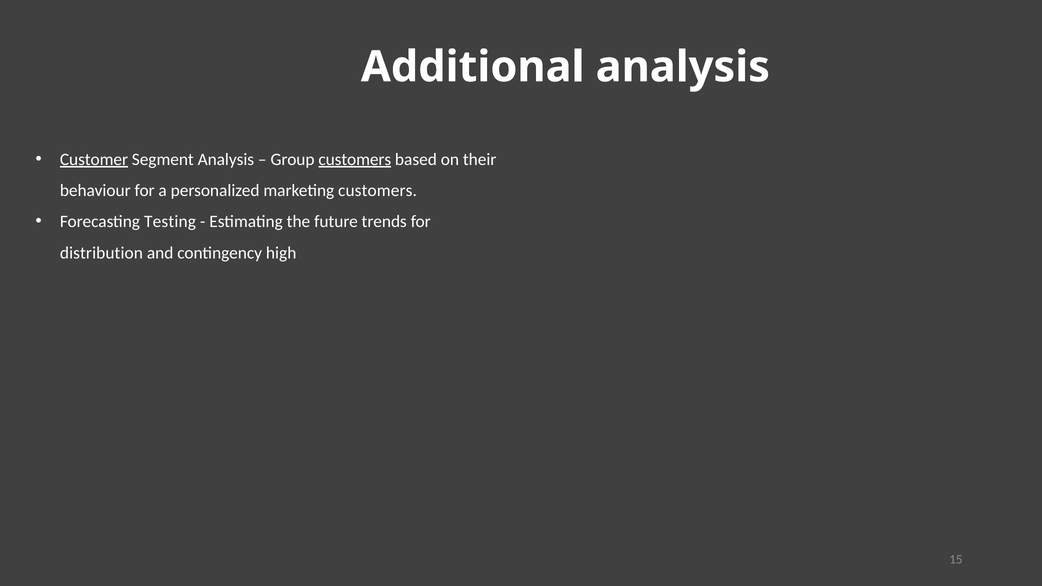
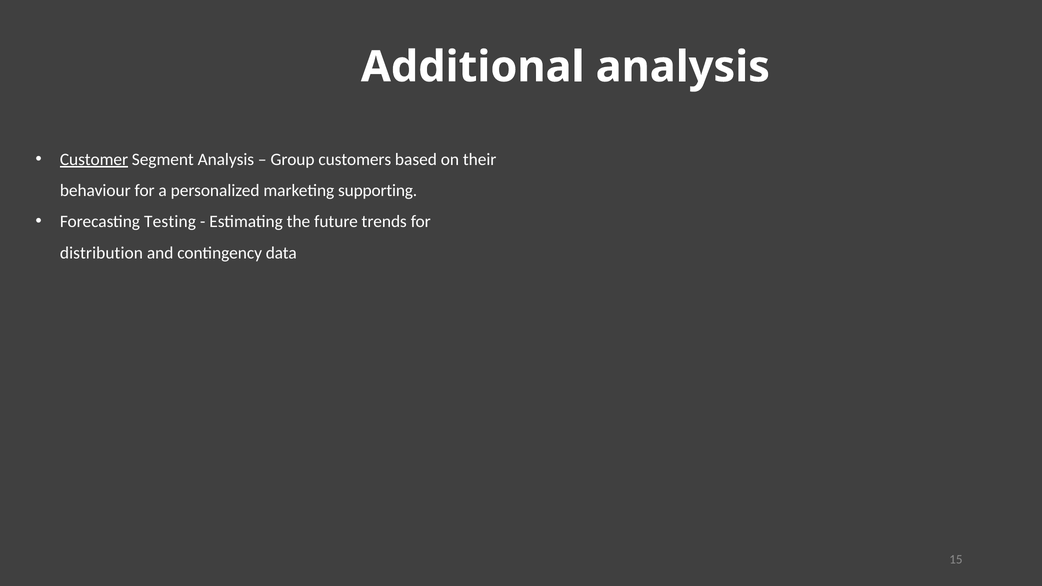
customers underline: present -> none (355, 159)
marketing customers: customers -> supporting (378, 191)
high: high -> data (281, 253)
